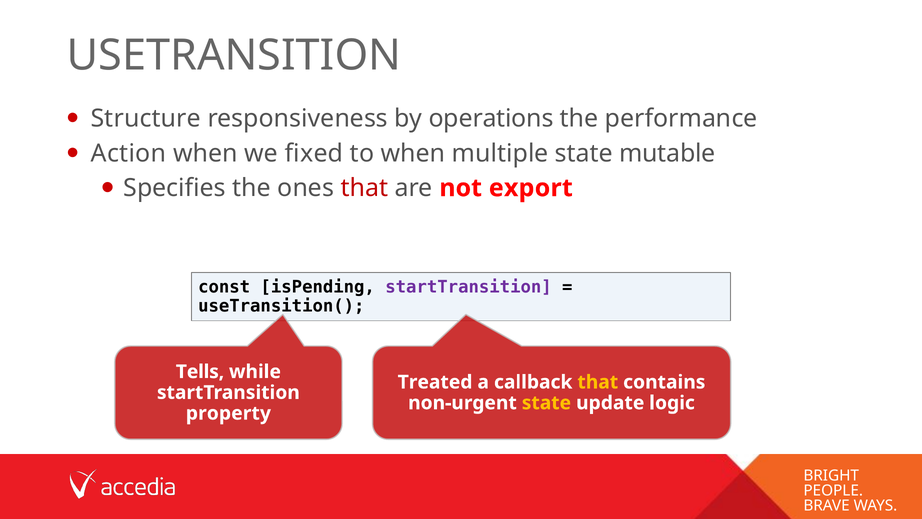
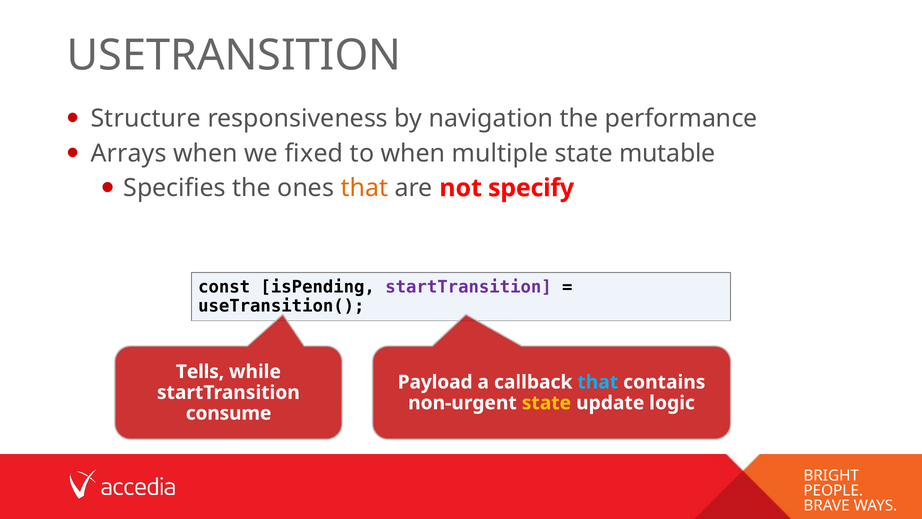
operations: operations -> navigation (491, 119)
Action: Action -> Arrays (129, 153)
that colour: red -> orange (364, 188)
export: export -> specify (531, 188)
Treated: Treated -> Payload (435, 382)
that colour: yellow -> light blue (598, 382)
property: property -> consume (229, 413)
